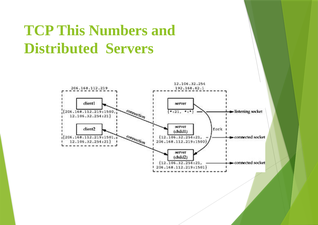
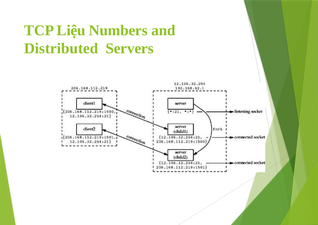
This: This -> Liệu (71, 30)
